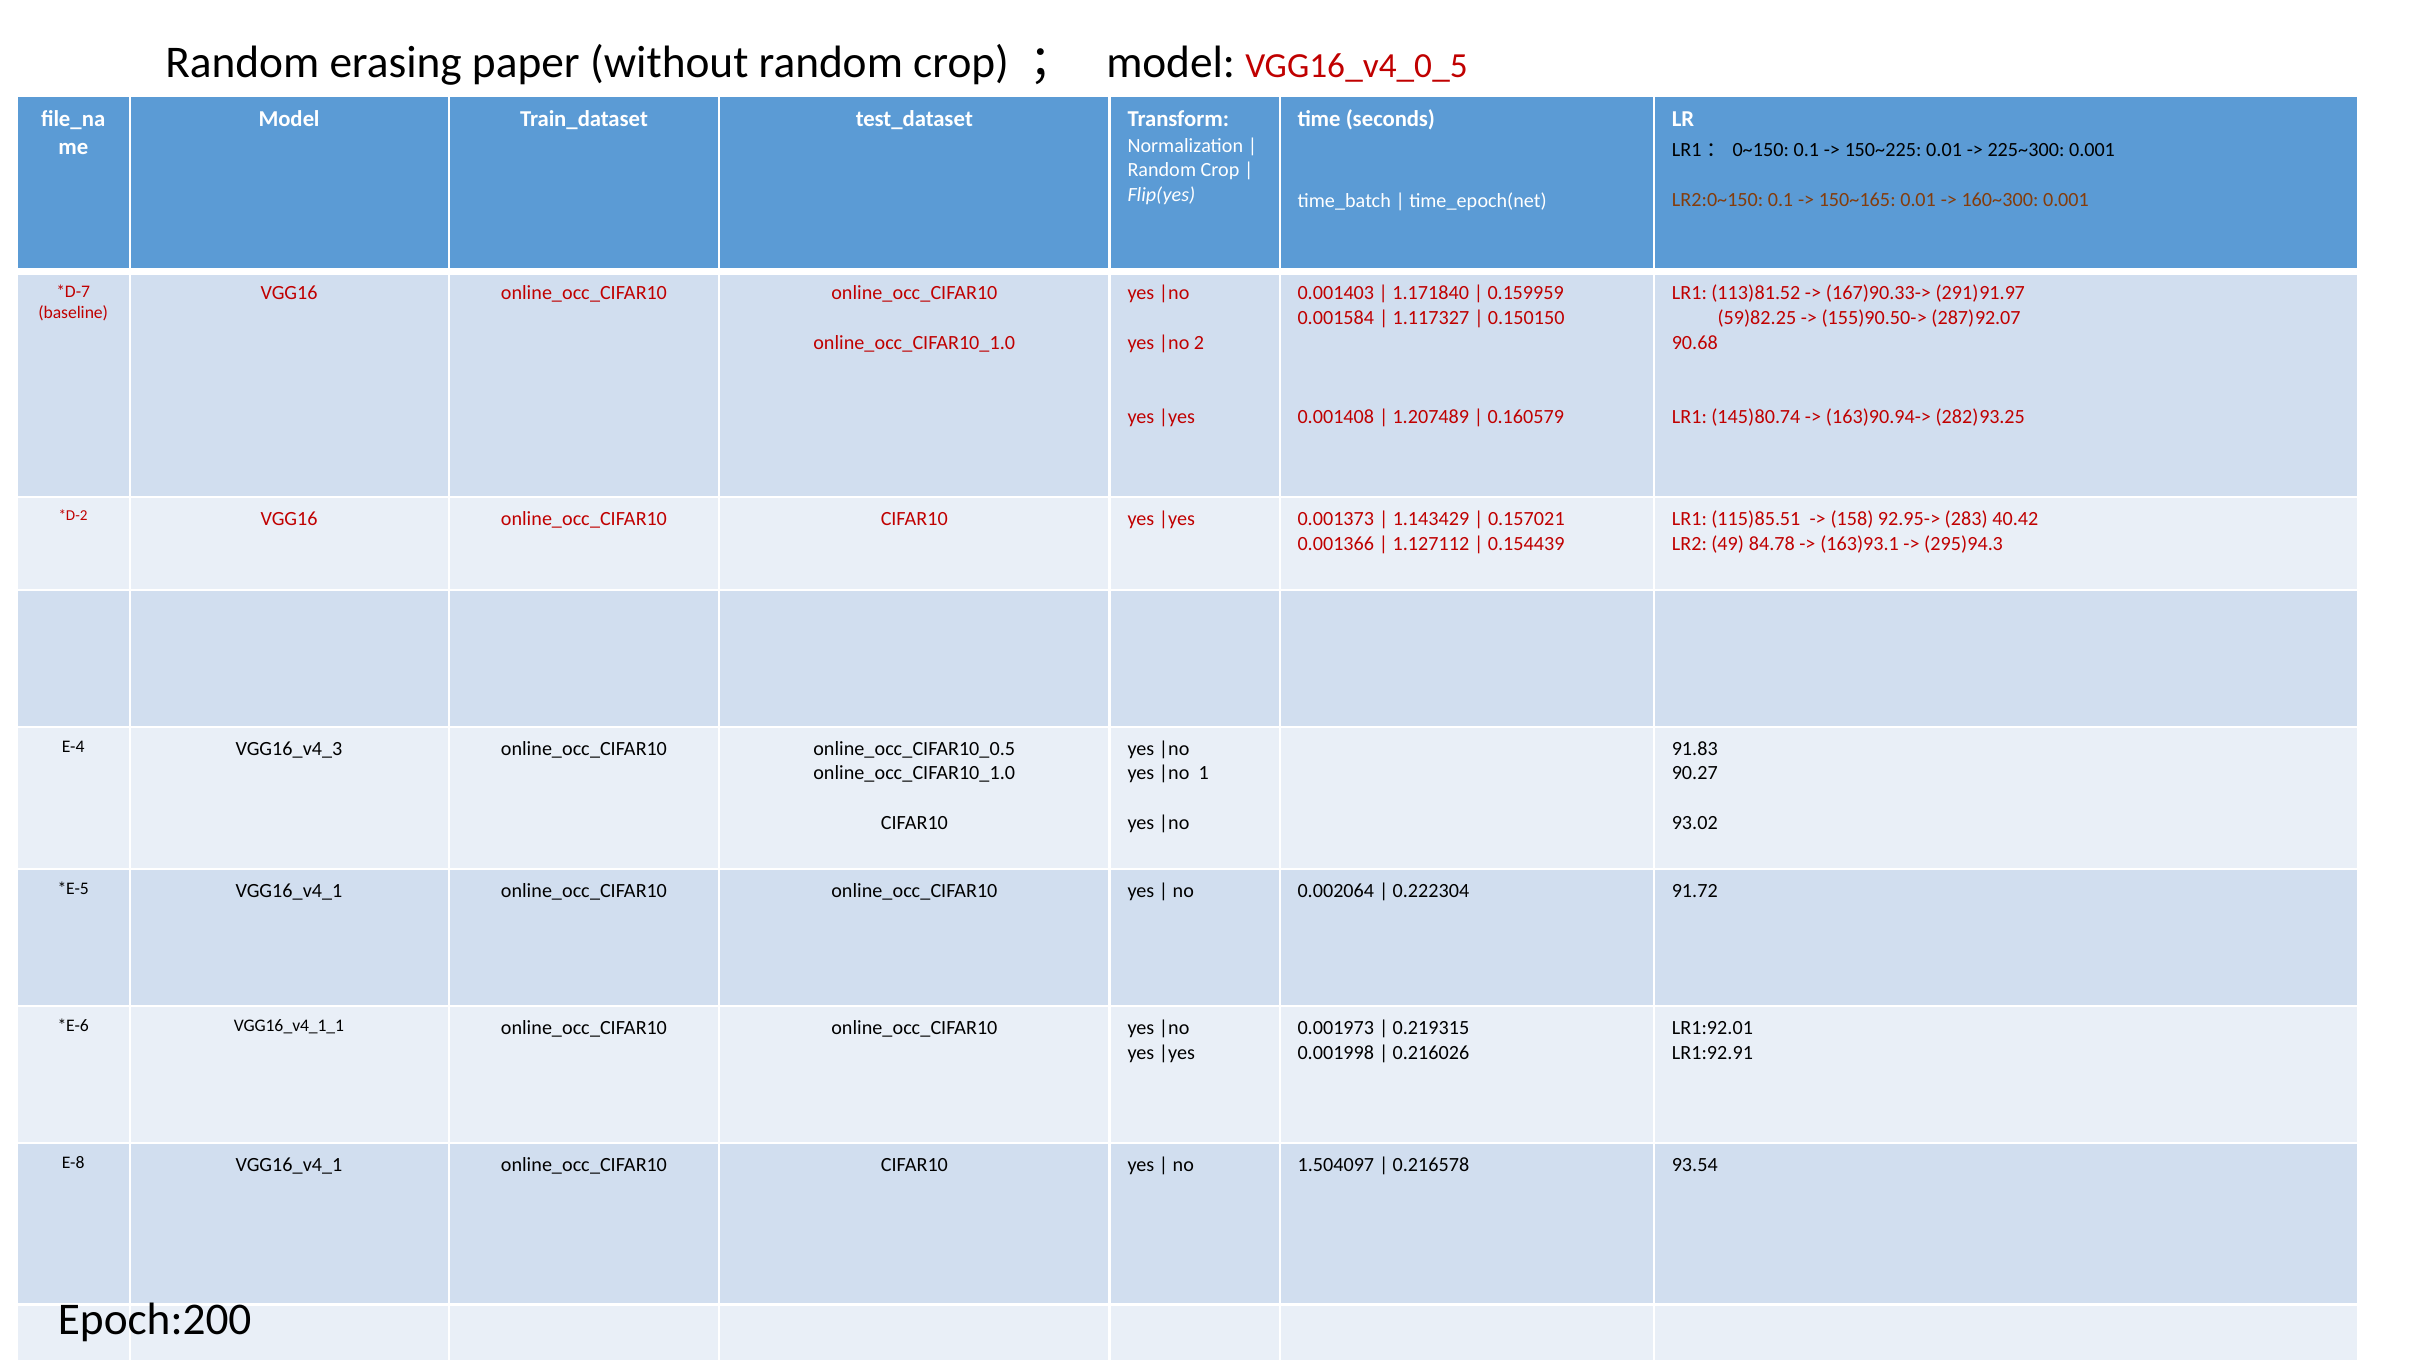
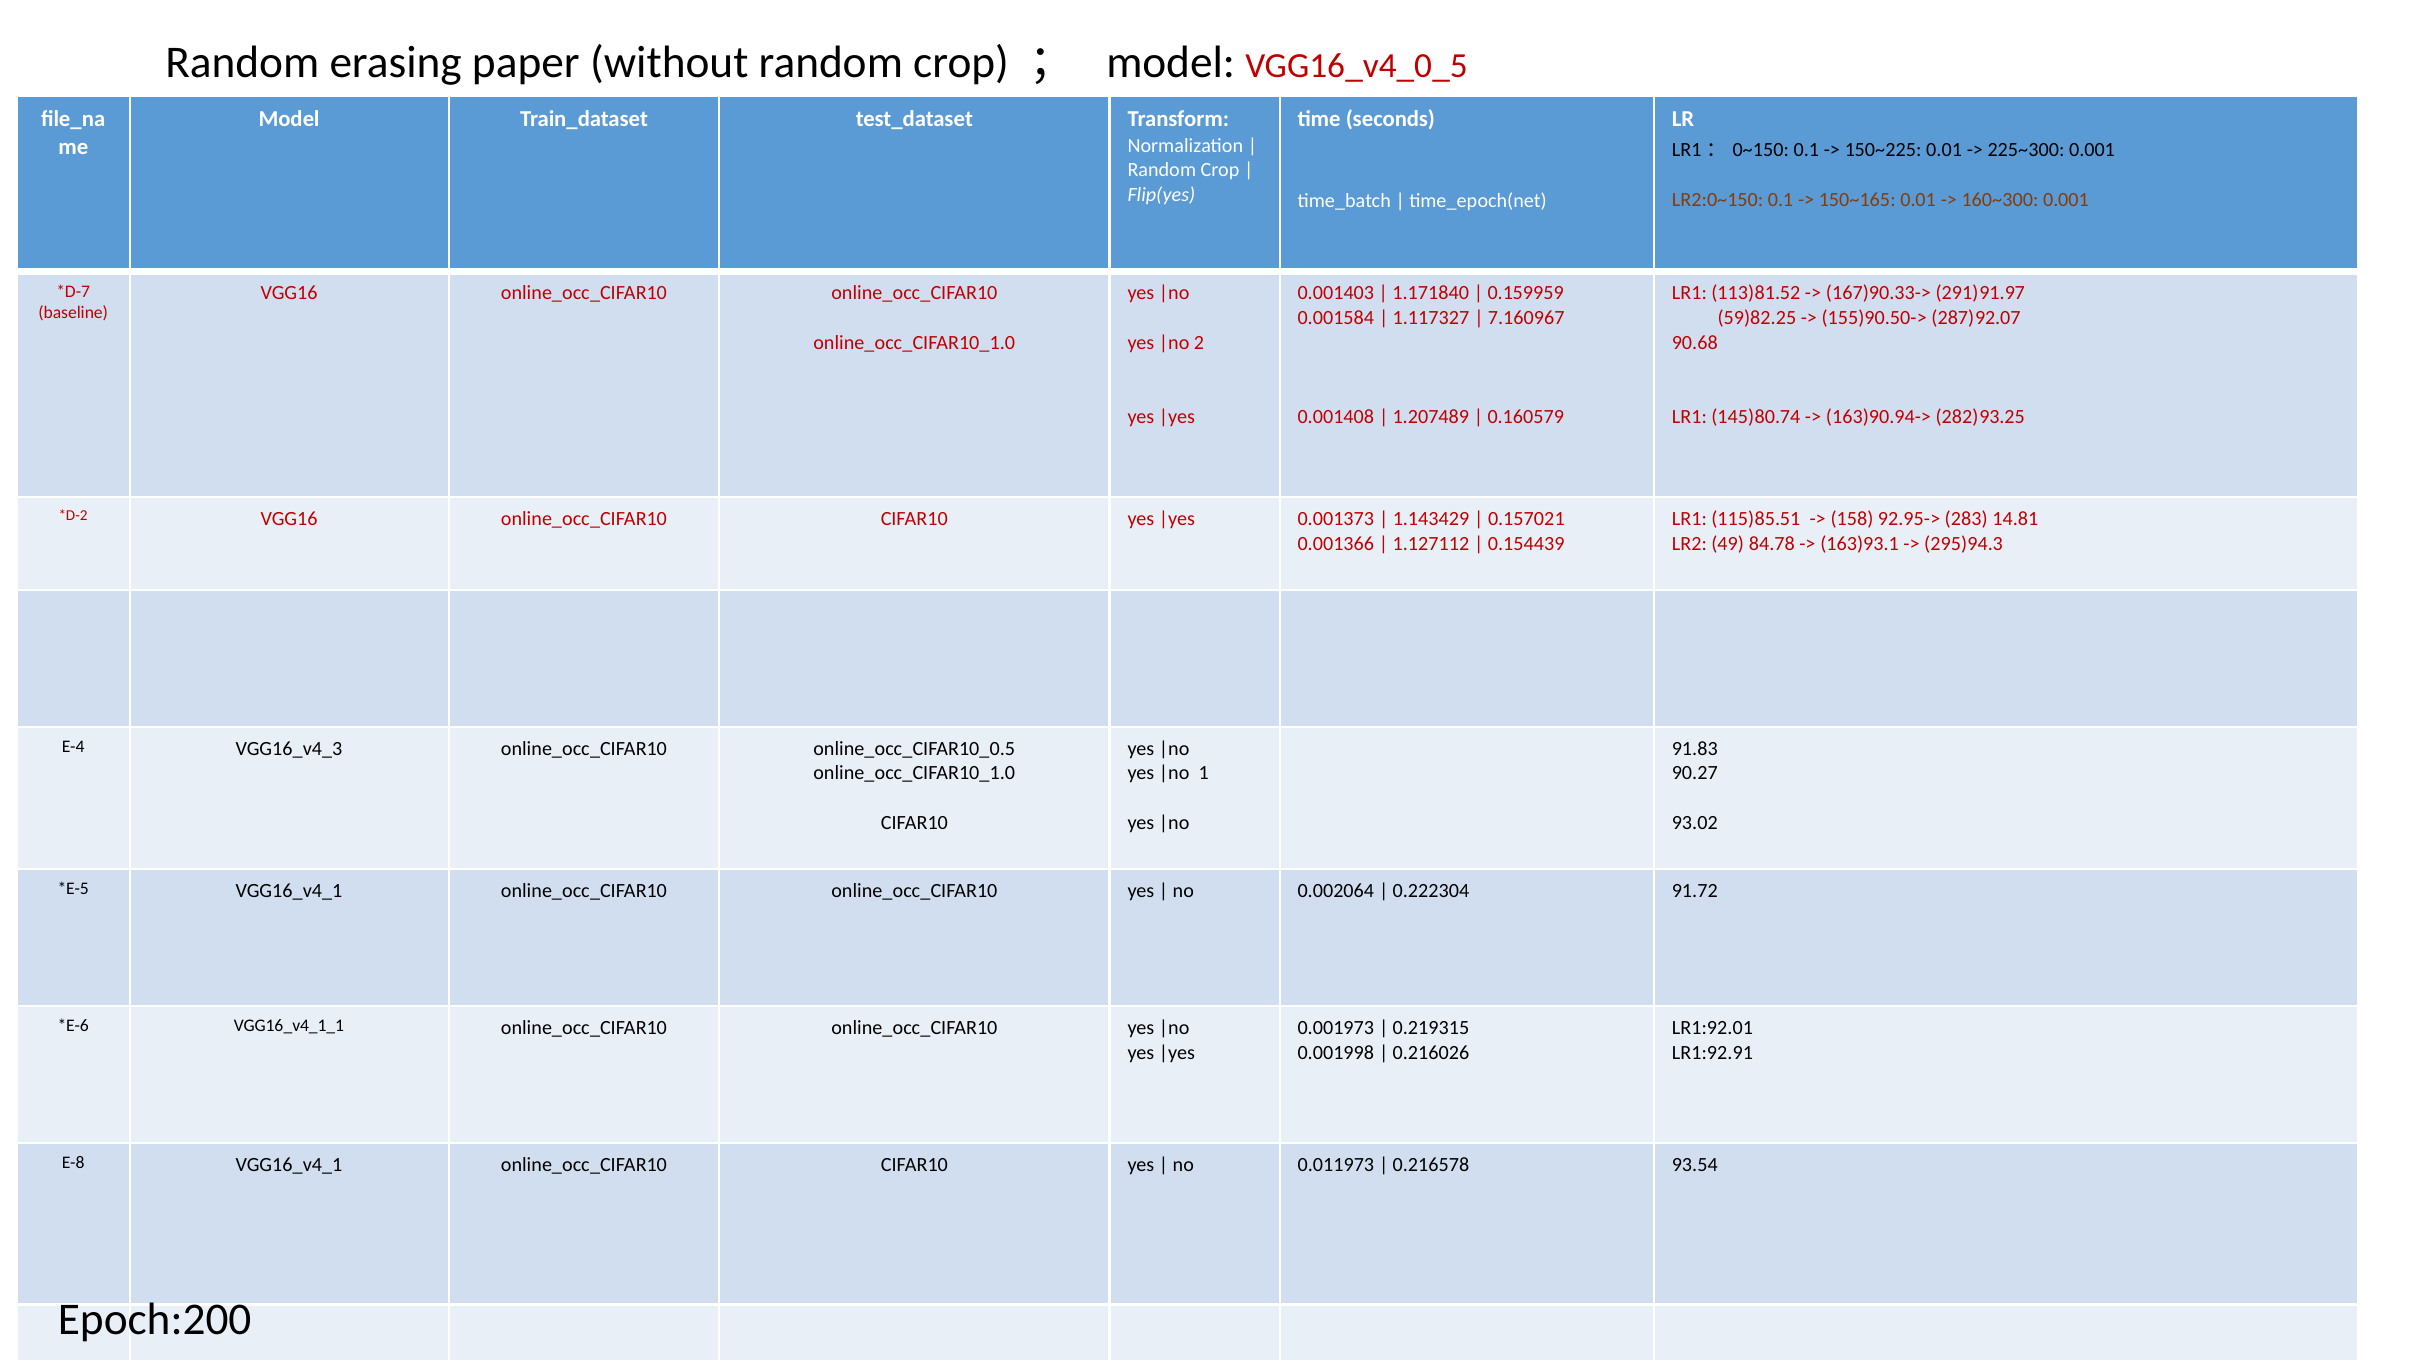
0.150150: 0.150150 -> 7.160967 (1526, 318)
40.42: 40.42 -> 14.81 (2015, 519)
1.504097: 1.504097 -> 0.011973 (1336, 1165)
